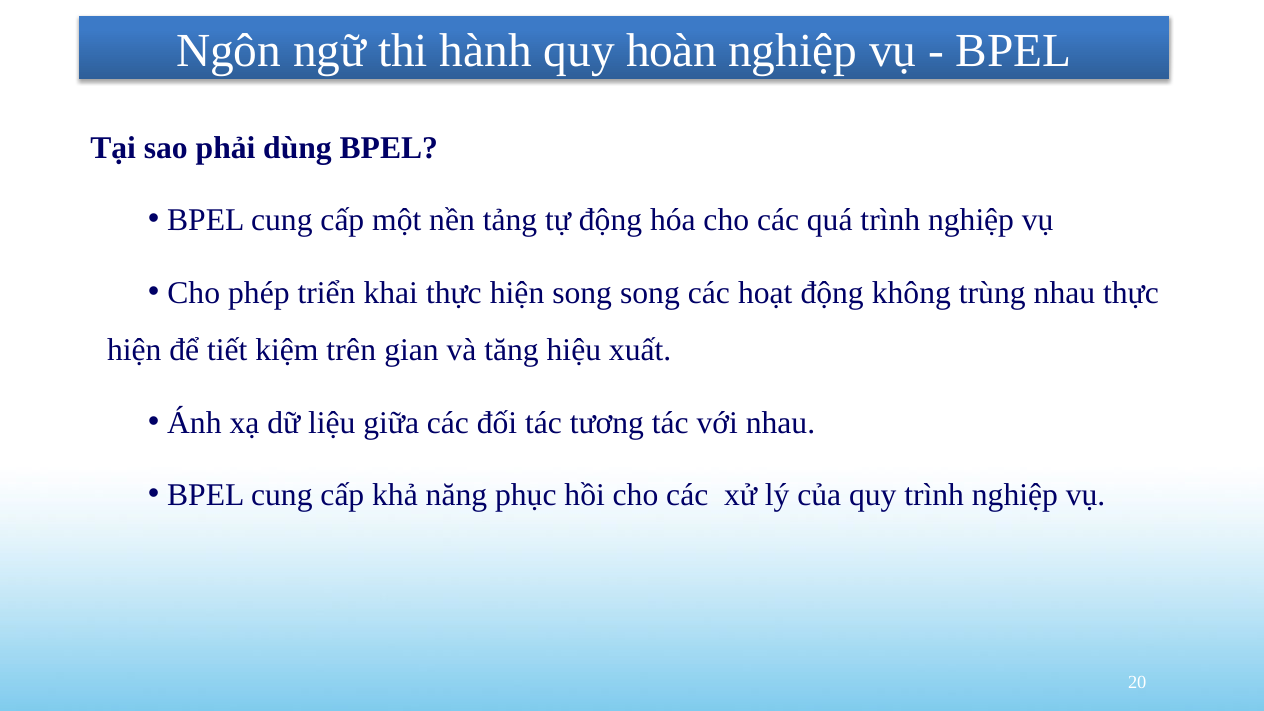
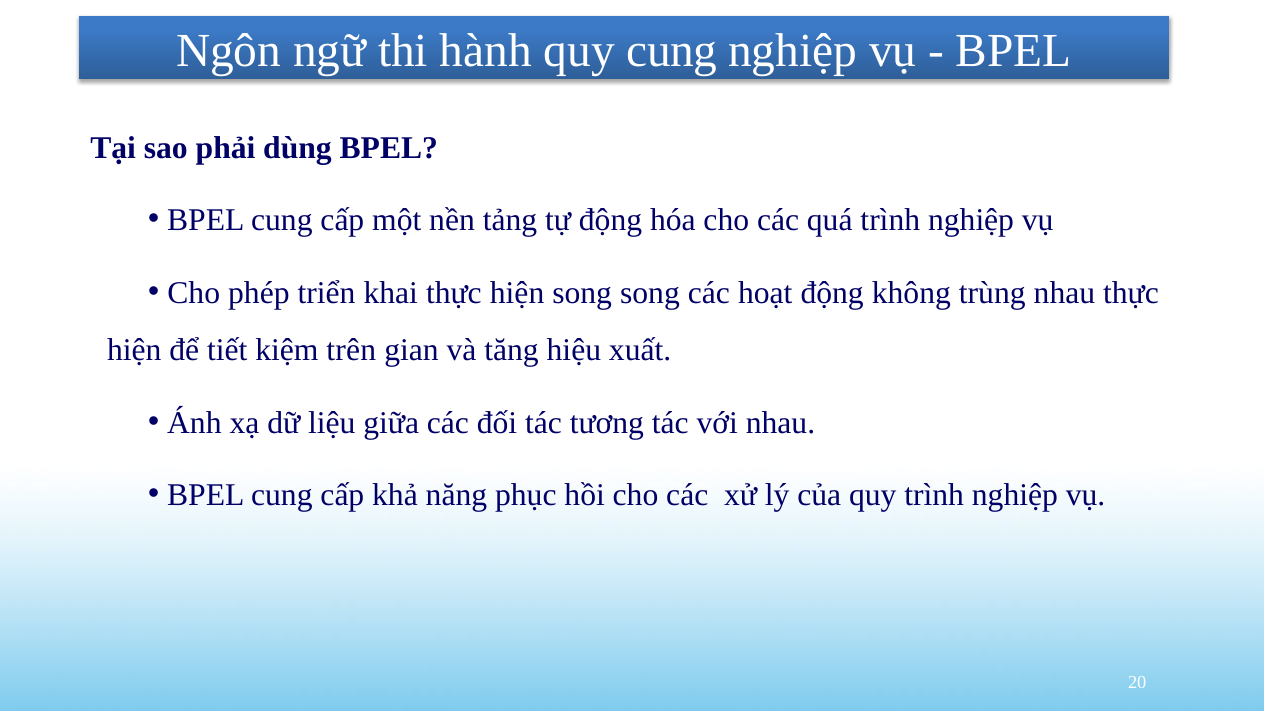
quy hoàn: hoàn -> cung (672, 51)
